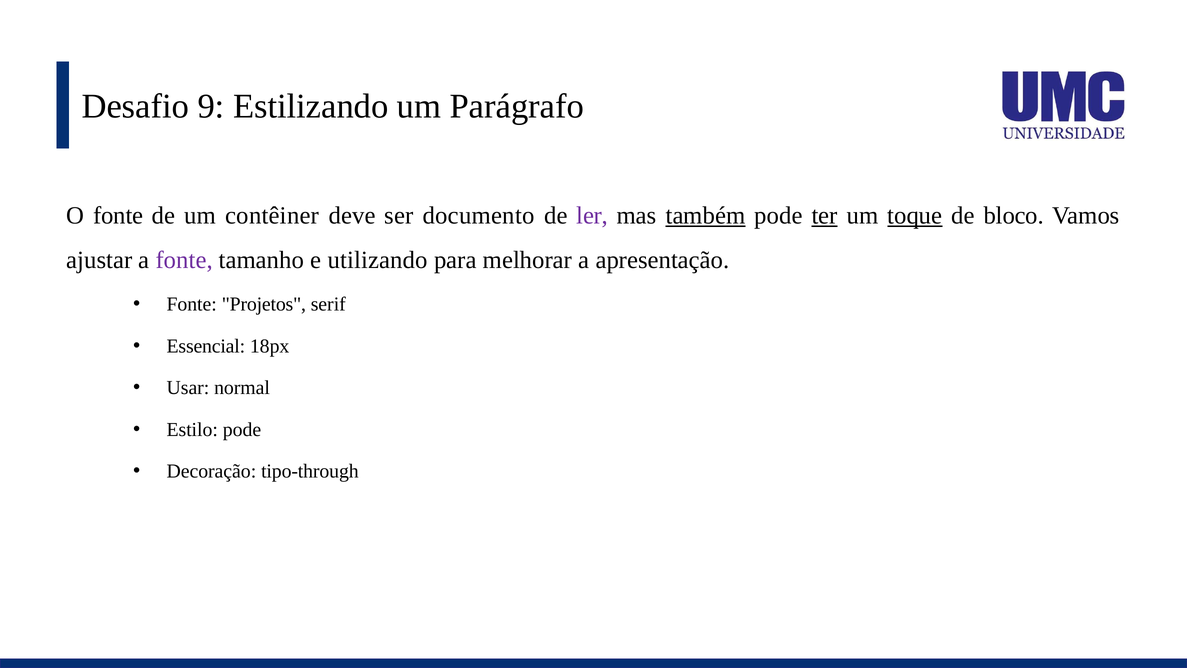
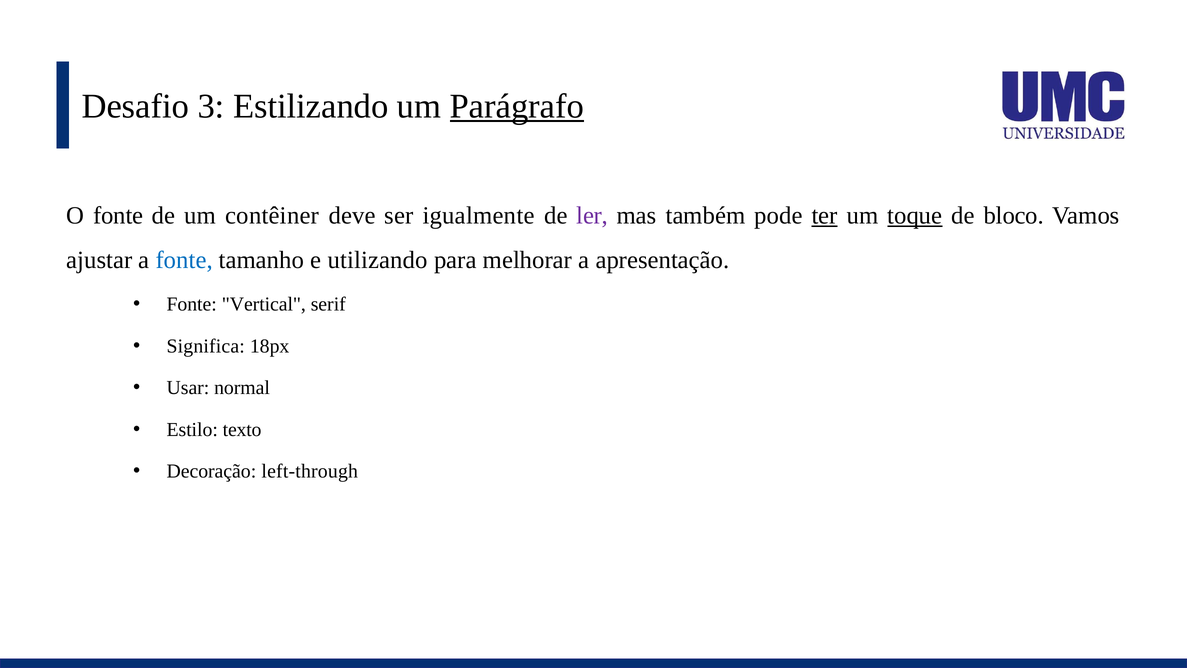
9: 9 -> 3 (211, 106)
Parágrafo underline: none -> present (517, 106)
documento: documento -> igualmente (479, 215)
também underline: present -> none (705, 215)
fonte colour: purple -> blue (184, 260)
Projetos: Projetos -> Vertical (264, 304)
Essencial: Essencial -> Significa (206, 346)
Estilo pode: pode -> texto (242, 429)
tipo-through: tipo-through -> left-through (310, 471)
